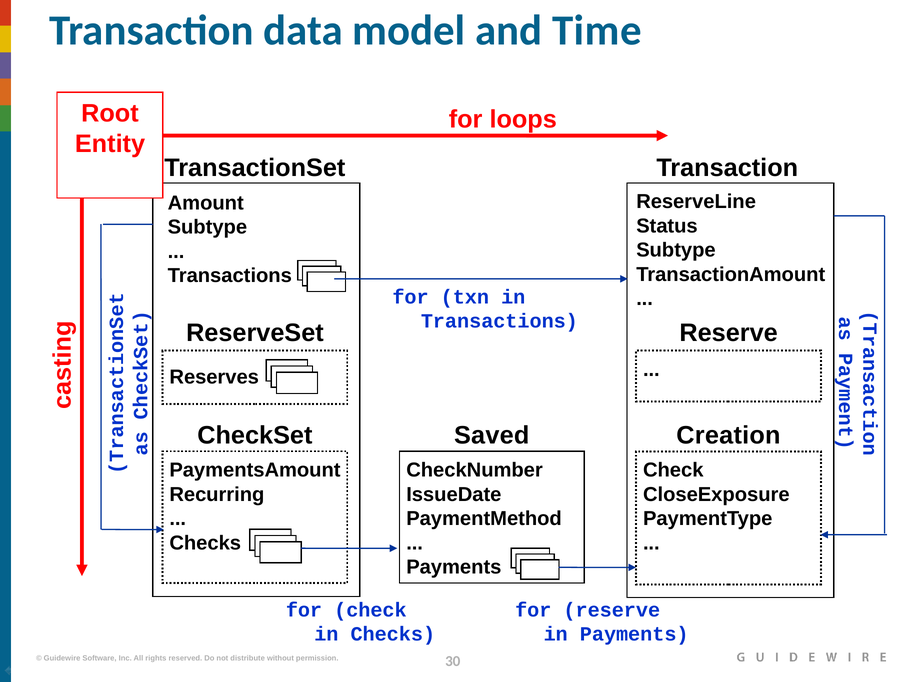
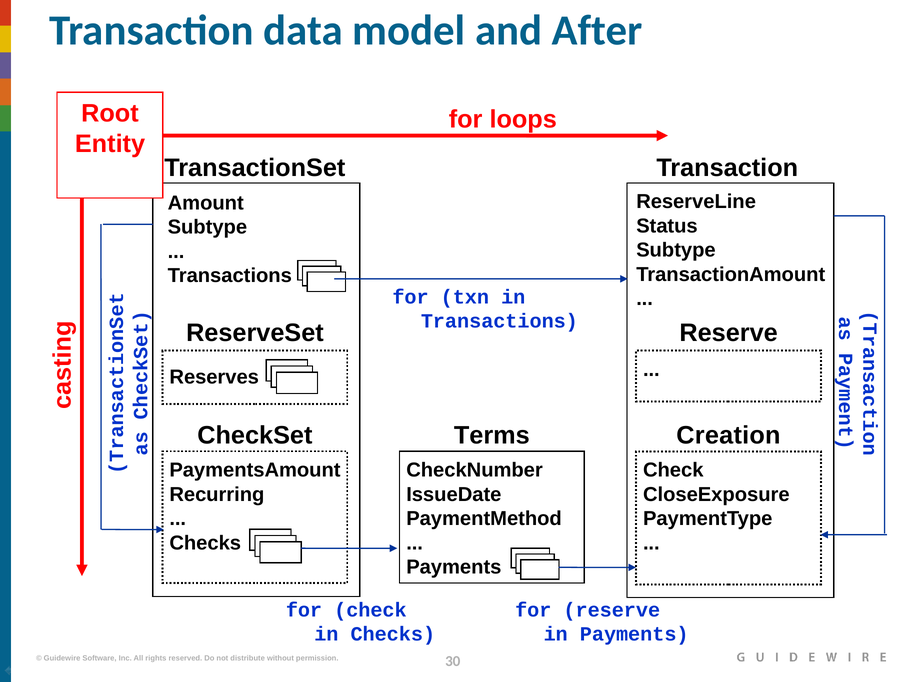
Time: Time -> After (597, 31)
Saved: Saved -> Terms (492, 435)
